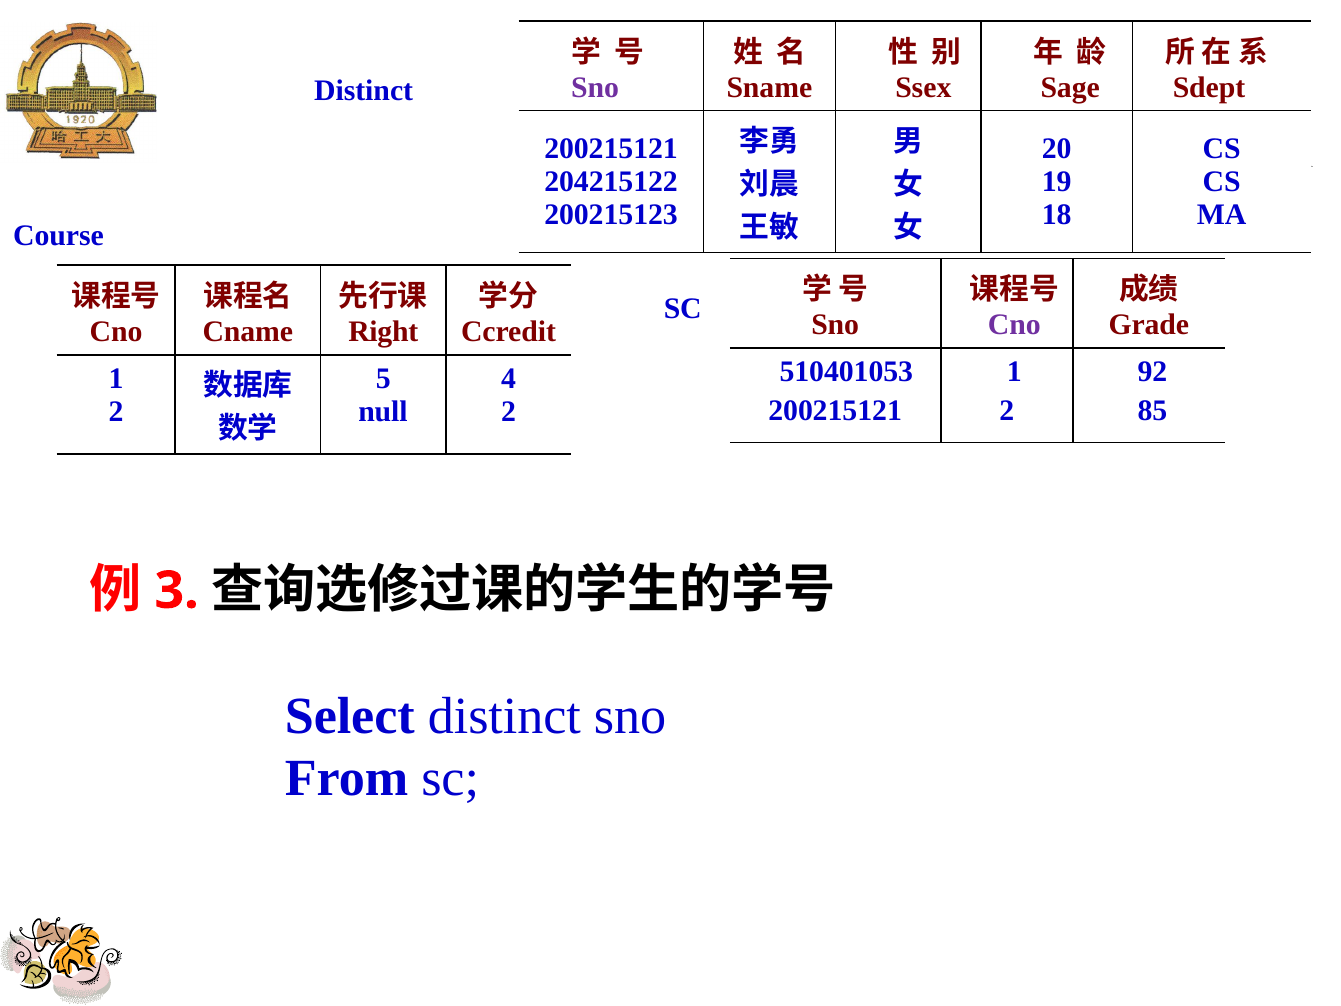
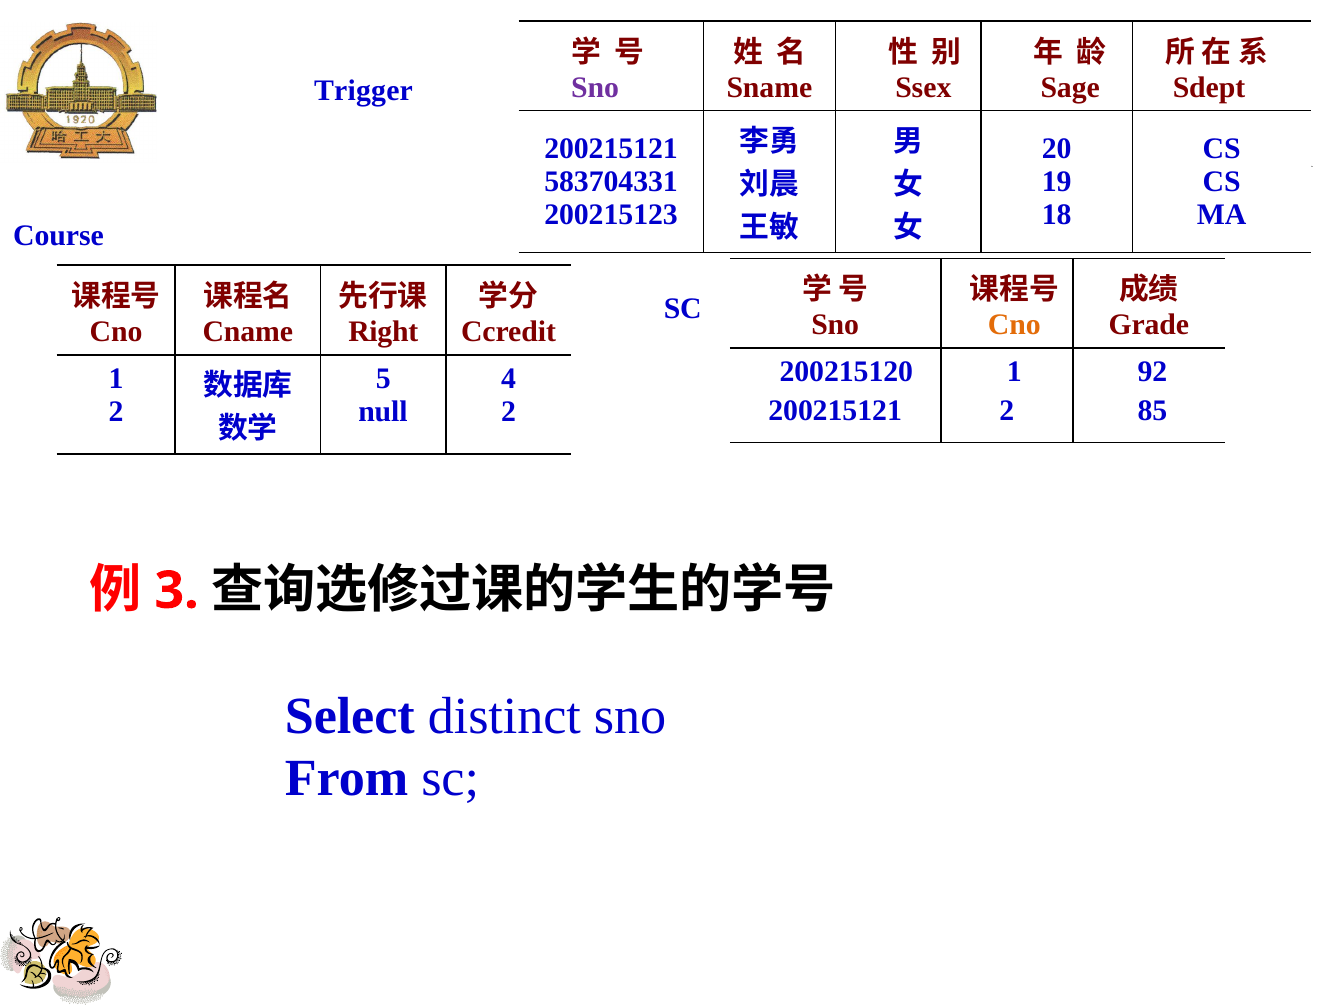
Distinct: Distinct -> Trigger (363, 91)
204215122: 204215122 -> 583704331 (611, 182)
Cno colour: purple -> orange (1014, 325)
510401053: 510401053 -> 200215120 (846, 372)
